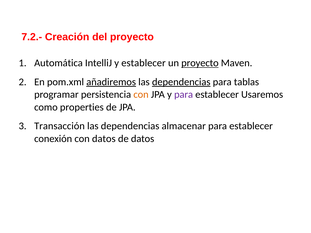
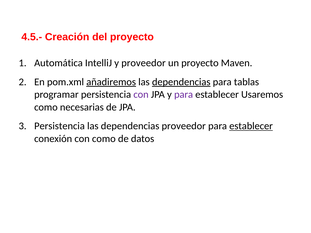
7.2.-: 7.2.- -> 4.5.- (32, 37)
y establecer: establecer -> proveedor (144, 63)
proyecto underline: present -> none (200, 63)
con colour: orange -> purple (141, 95)
properties: properties -> necesarias (82, 107)
Transacción: Transacción -> Persistencia (59, 126)
dependencias almacenar: almacenar -> proveedor (184, 126)
establecer underline: none -> present (251, 126)
con datos: datos -> como (104, 139)
